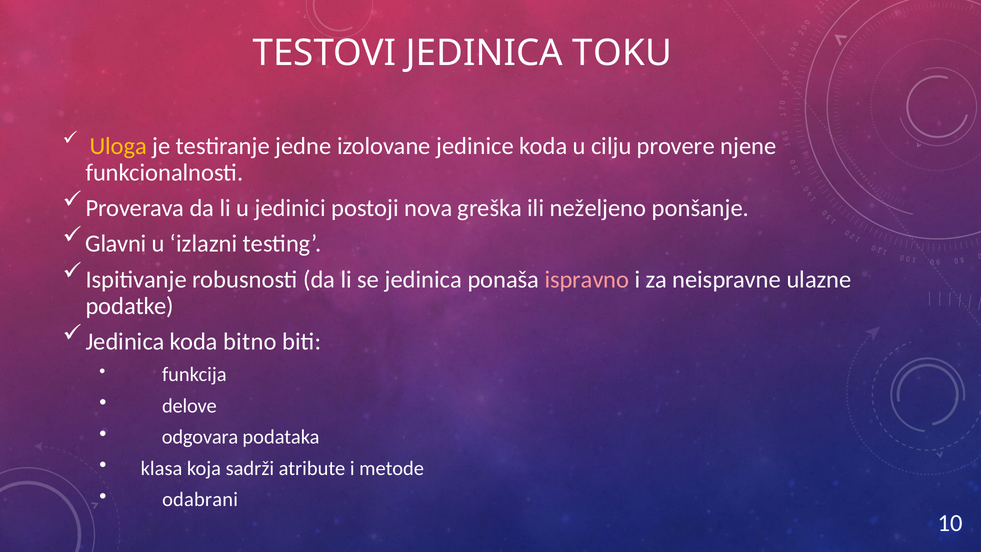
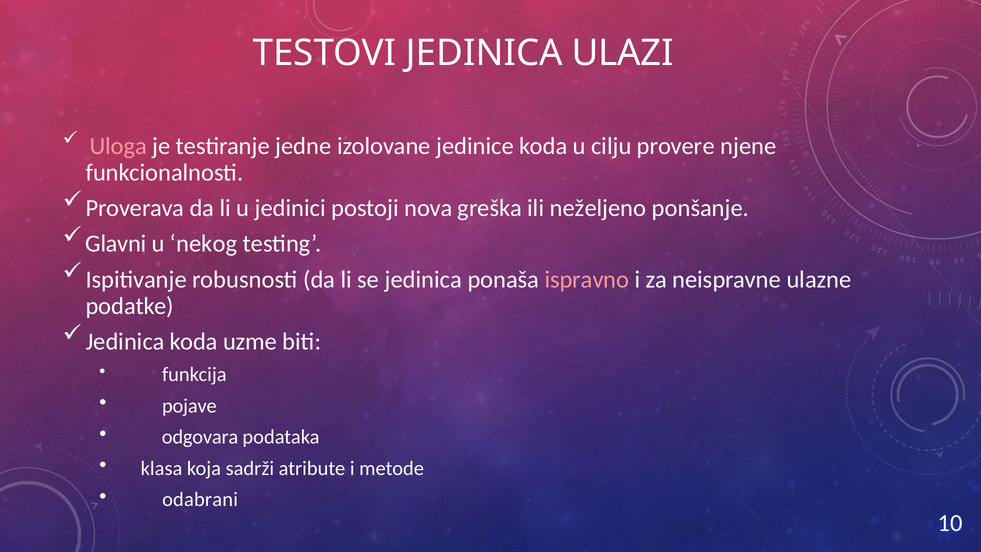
TOKU: TOKU -> ULAZI (623, 53)
Uloga colour: yellow -> pink (118, 146)
izlazni: izlazni -> nekog (204, 244)
bitno: bitno -> uzme (250, 342)
delove: delove -> pojave (189, 406)
